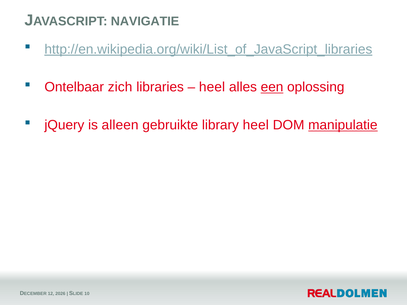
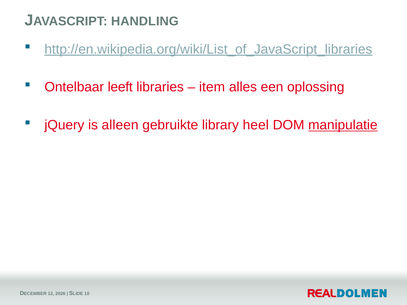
NAVIGATIE: NAVIGATIE -> HANDLING (145, 21)
zich: zich -> leeft (120, 87)
heel: heel -> item (212, 87)
een underline: present -> none (272, 87)
